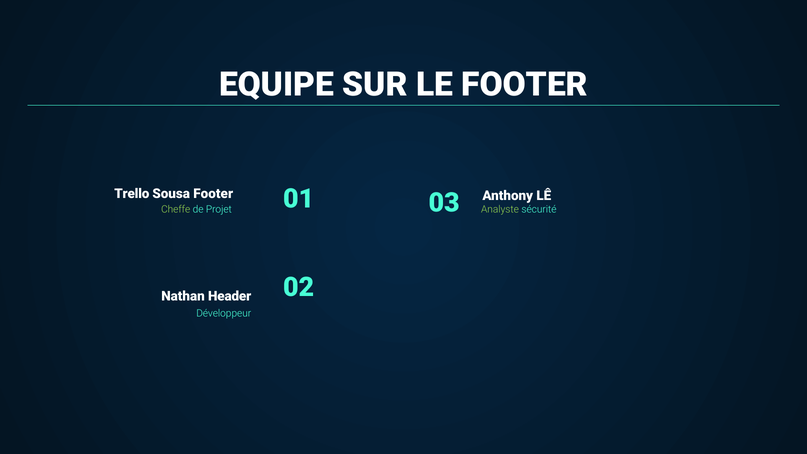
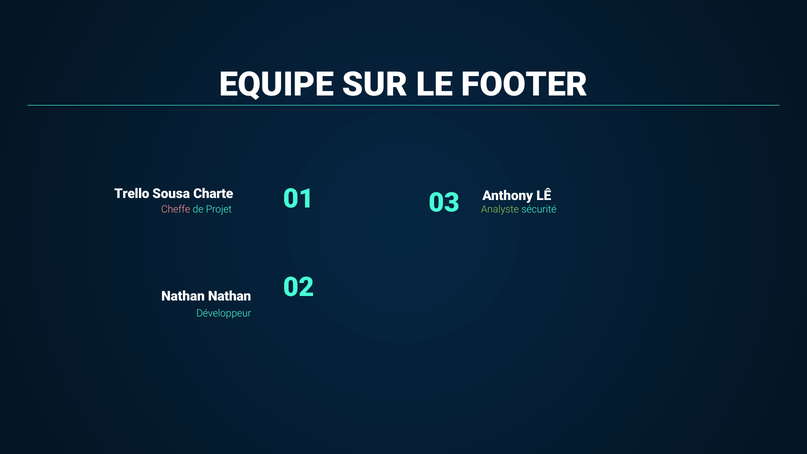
Sousa Footer: Footer -> Charte (213, 194)
Cheffe colour: light green -> pink (176, 209)
Nathan Header: Header -> Nathan (230, 296)
